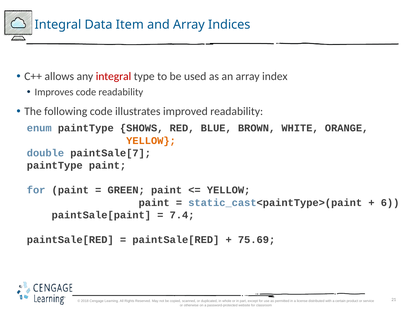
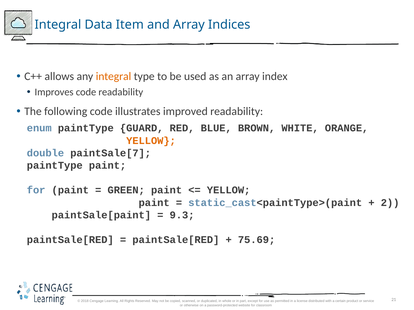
integral colour: red -> orange (113, 76)
SHOWS: SHOWS -> GUARD (142, 128)
6: 6 -> 2 (390, 203)
7.4: 7.4 -> 9.3 (182, 215)
